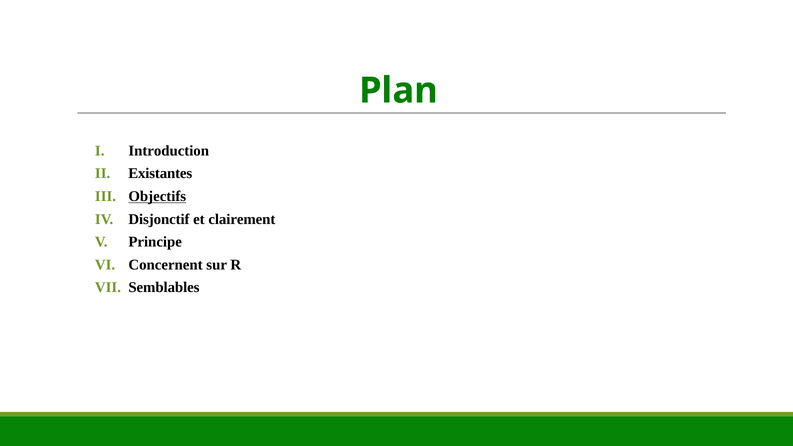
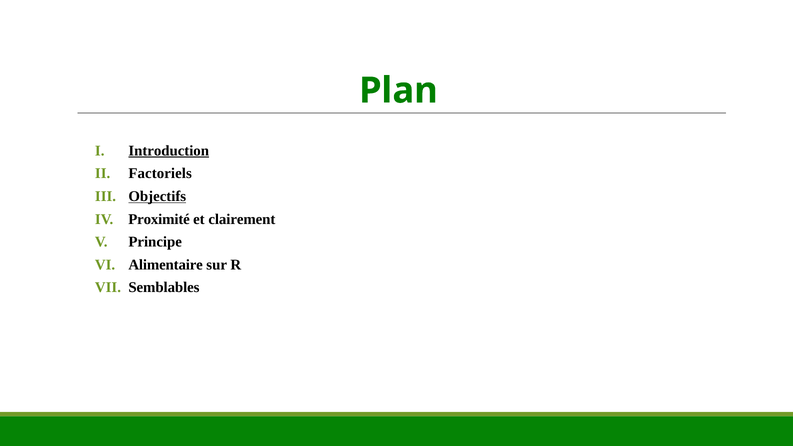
Introduction underline: none -> present (169, 151)
Existantes: Existantes -> Factoriels (160, 174)
Disjonctif: Disjonctif -> Proximité (159, 219)
Concernent: Concernent -> Alimentaire (166, 265)
